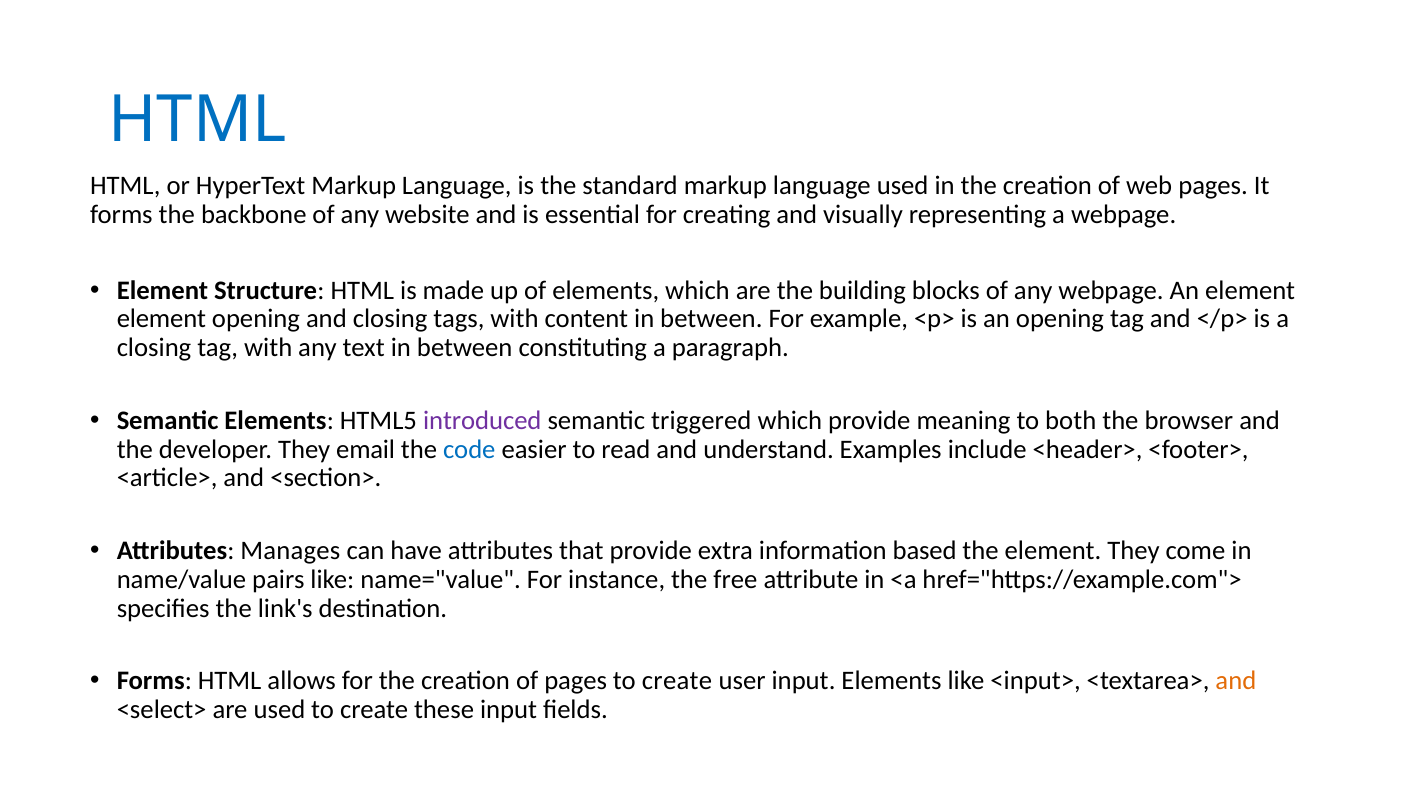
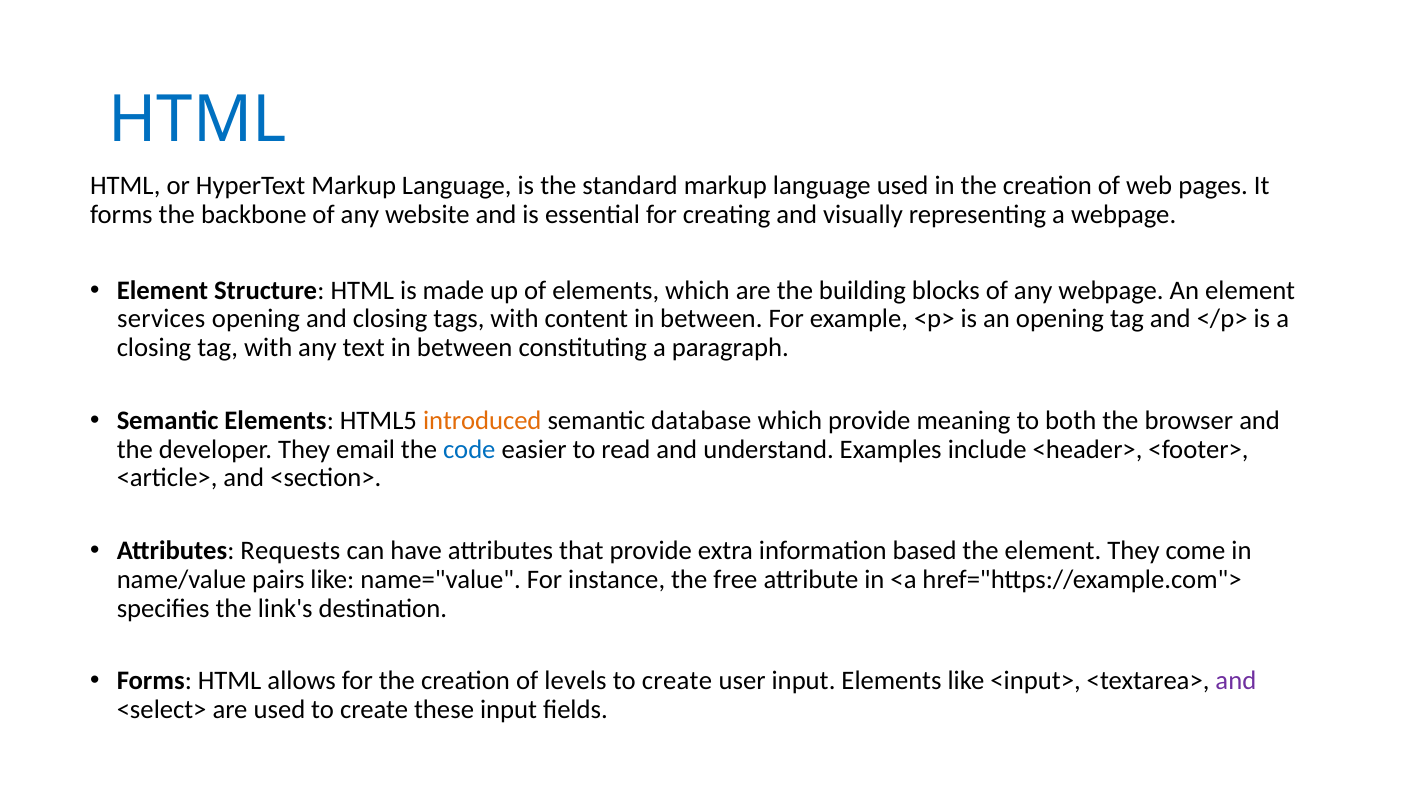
element: element -> services (161, 319)
introduced colour: purple -> orange (482, 420)
triggered: triggered -> database (701, 420)
Manages: Manages -> Requests (290, 551)
of pages: pages -> levels (575, 681)
and colour: orange -> purple (1236, 681)
